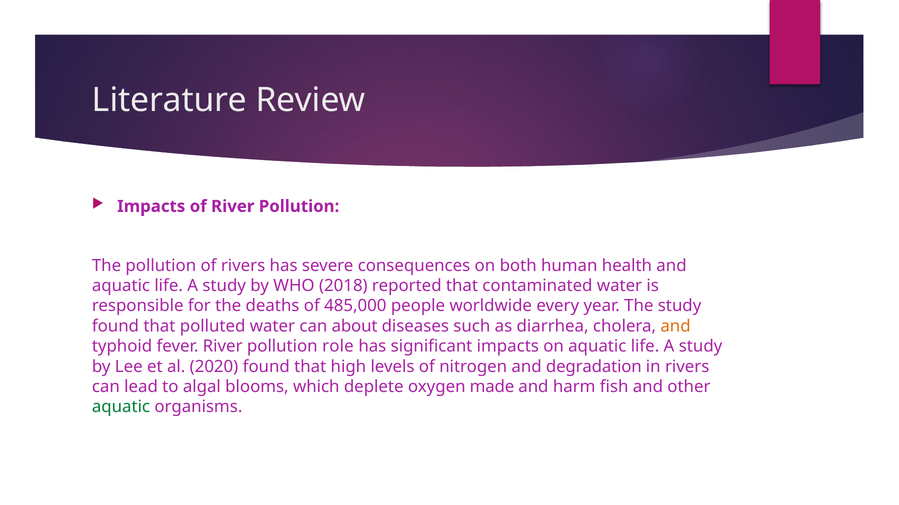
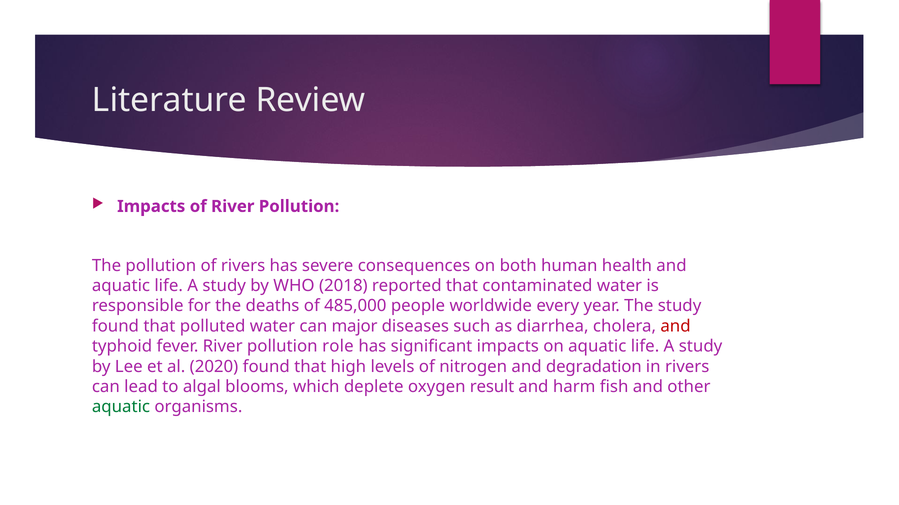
about: about -> major (355, 327)
and colour: orange -> red (676, 327)
made: made -> result (492, 387)
